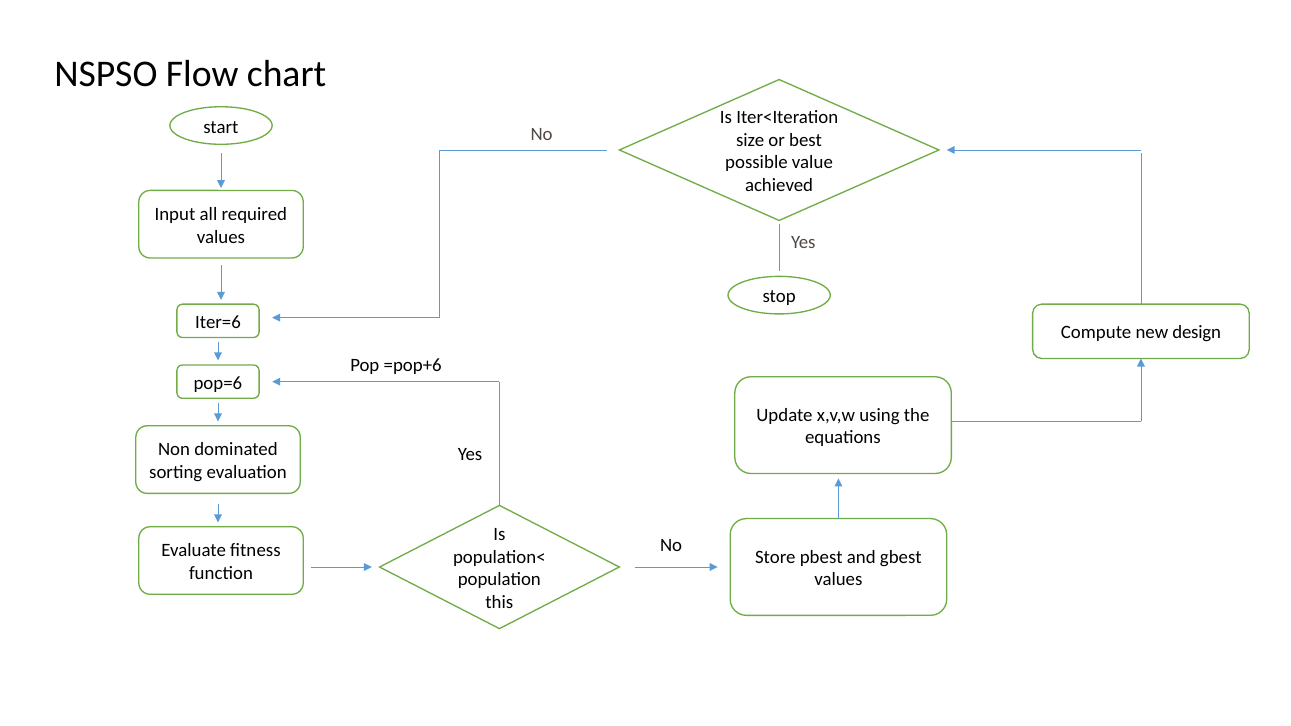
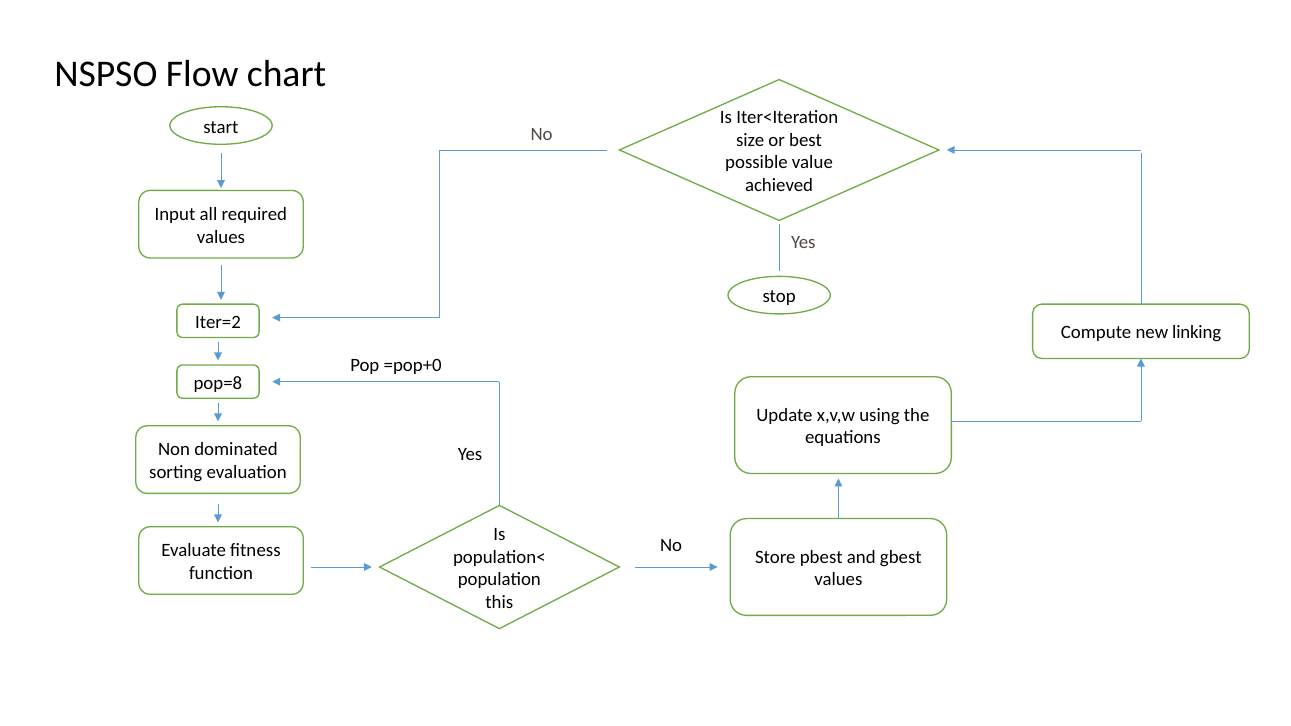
Iter=6: Iter=6 -> Iter=2 (218, 322)
design: design -> linking (1197, 333)
=pop+6: =pop+6 -> =pop+0 (413, 365)
pop=6: pop=6 -> pop=8 (218, 383)
